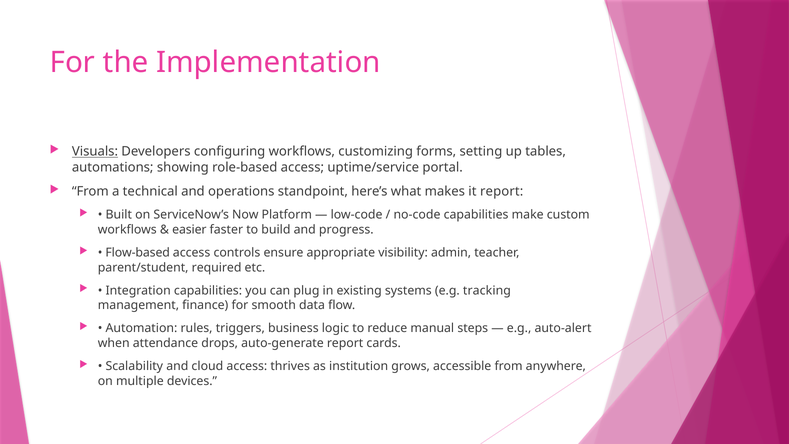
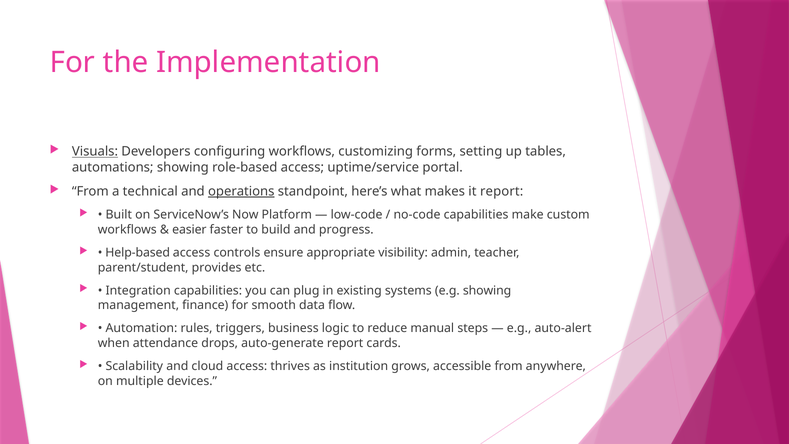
operations underline: none -> present (241, 191)
Flow-based: Flow-based -> Help-based (138, 253)
required: required -> provides (217, 267)
e.g tracking: tracking -> showing (487, 290)
